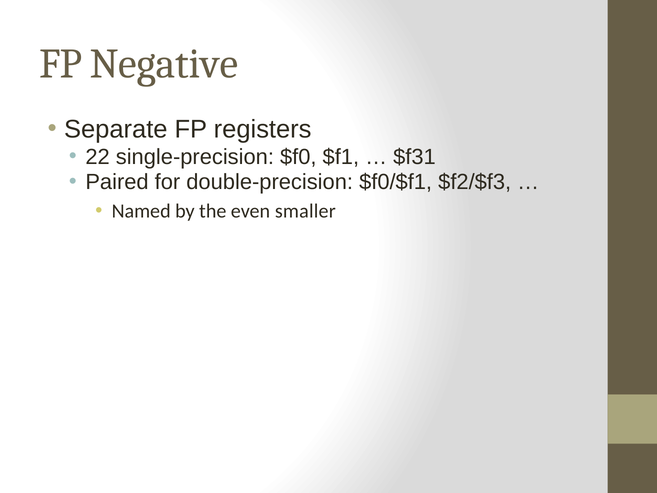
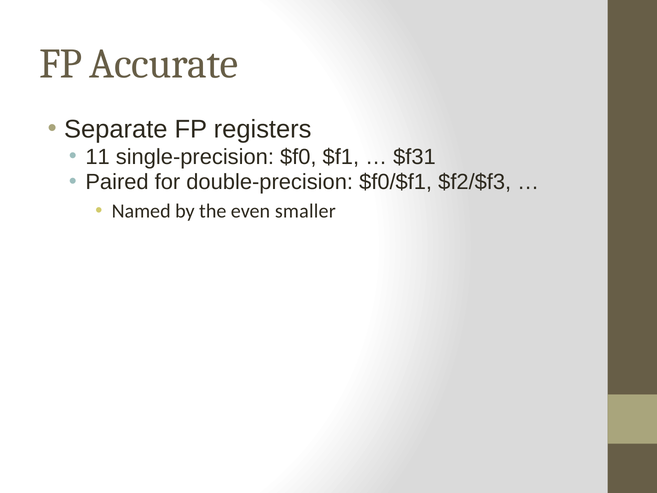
Negative: Negative -> Accurate (164, 64)
22: 22 -> 11 (98, 157)
